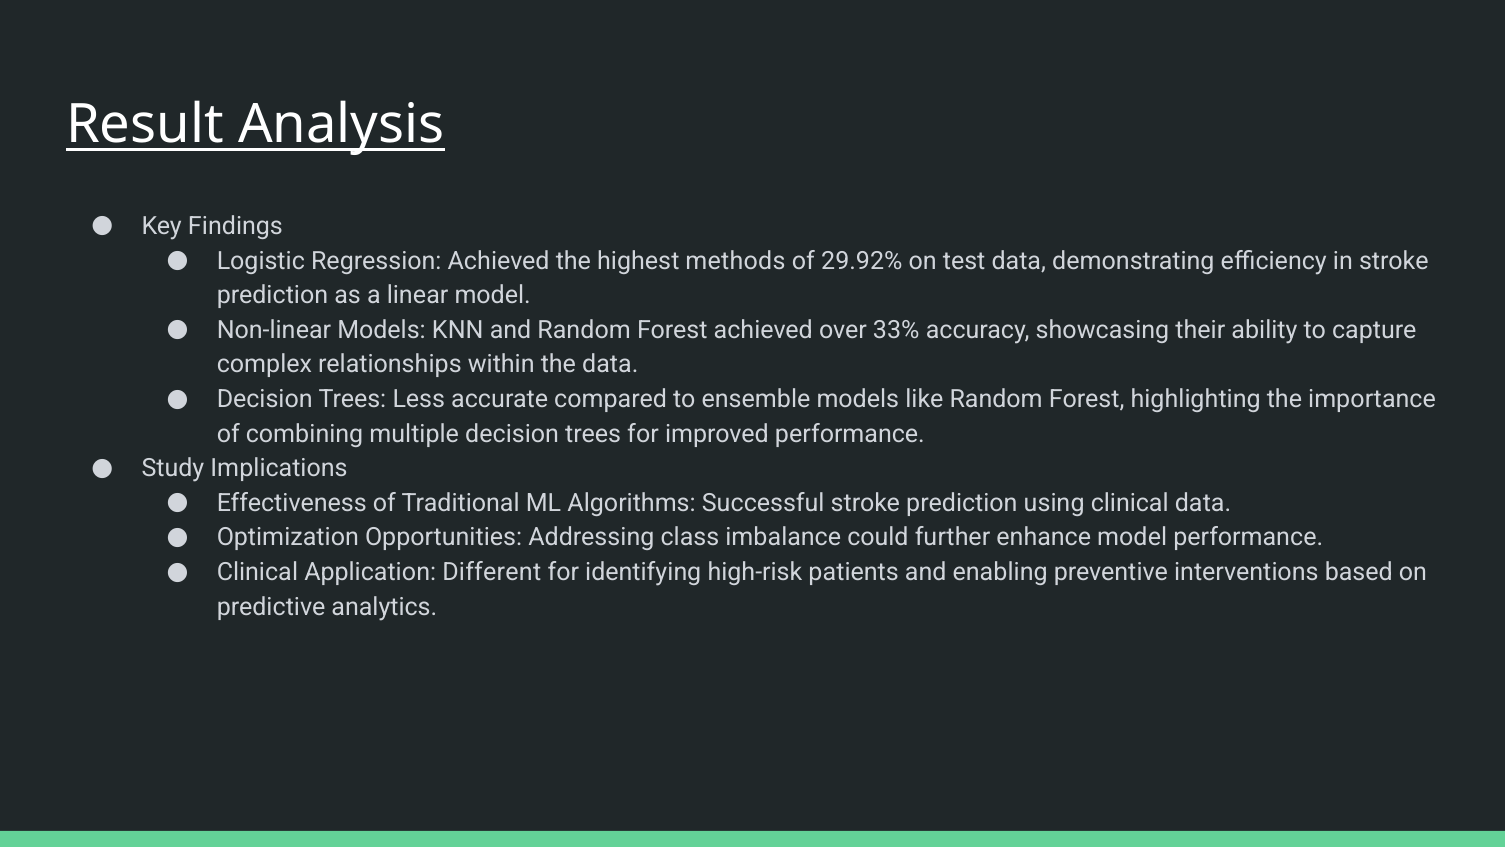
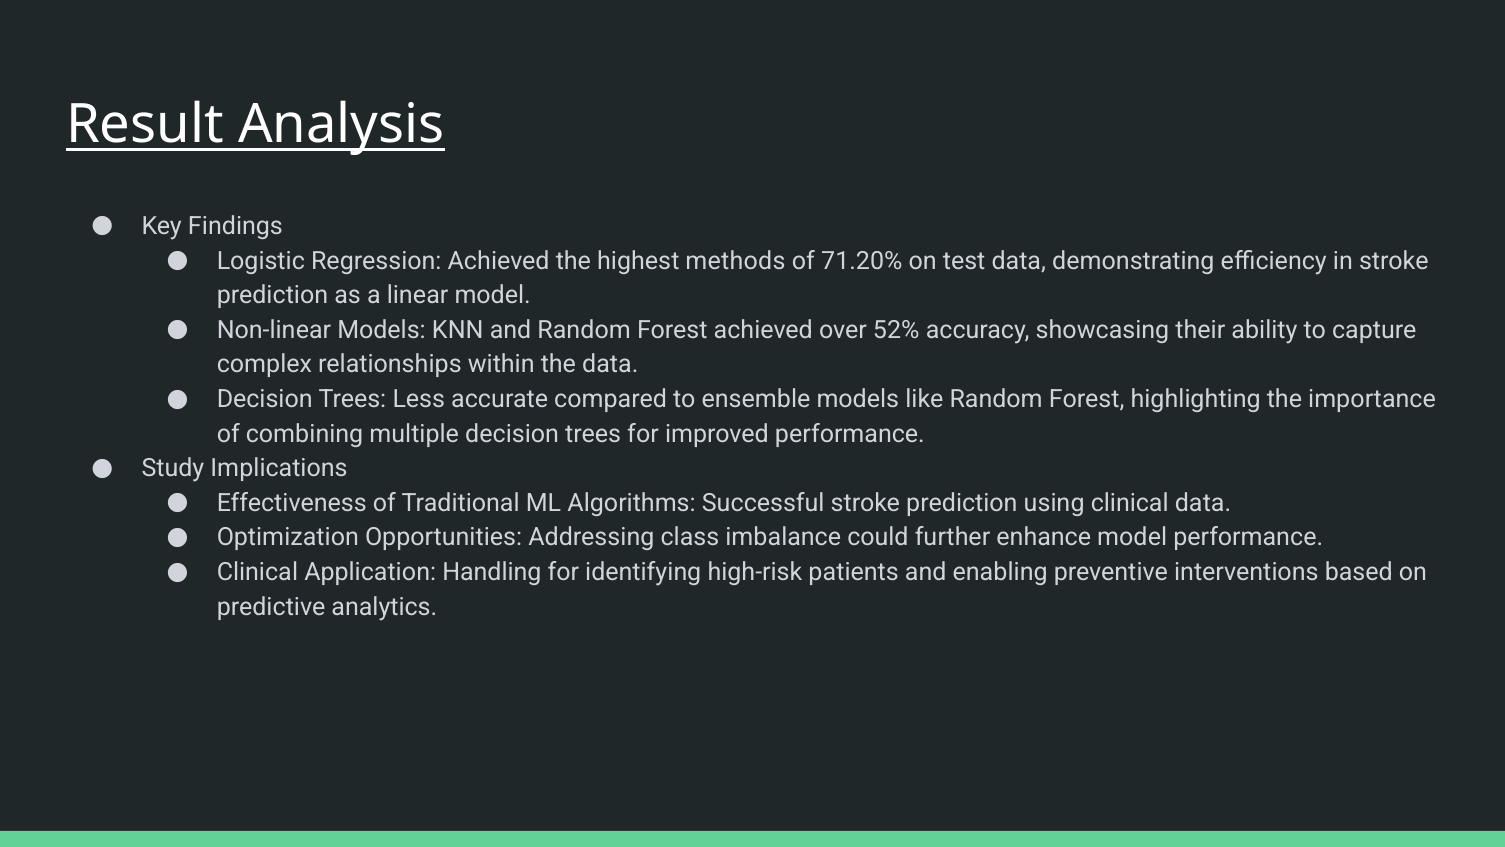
29.92%: 29.92% -> 71.20% (862, 261)
33%: 33% -> 52% (896, 330)
Different: Different -> Handling (492, 572)
